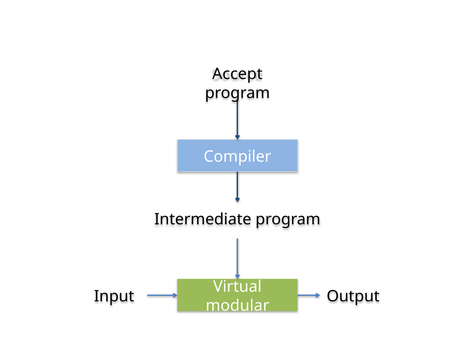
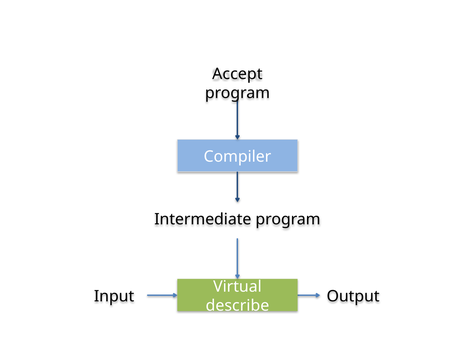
modular: modular -> describe (237, 306)
